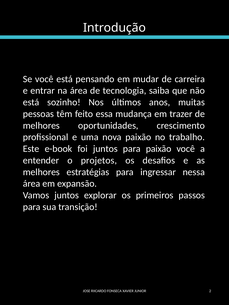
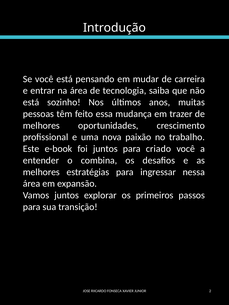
para paixão: paixão -> criado (158, 149)
projetos: projetos -> combina (99, 161)
